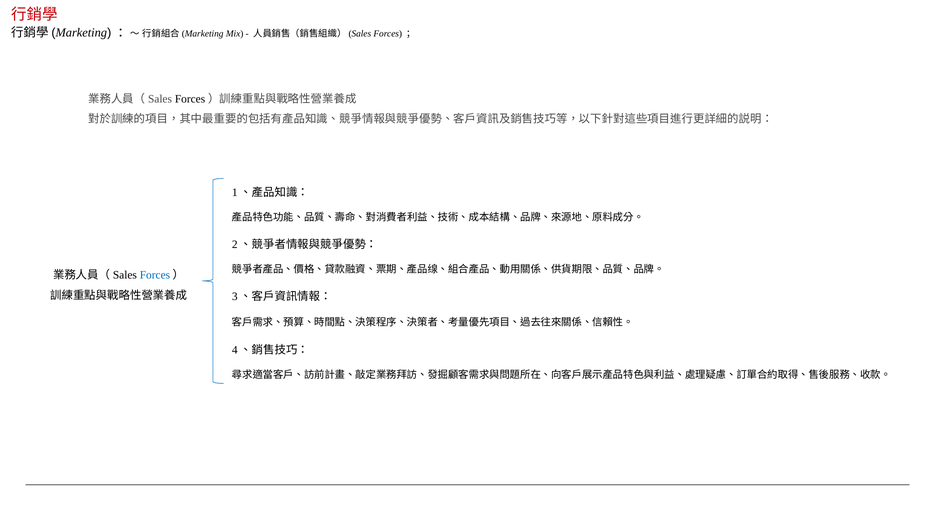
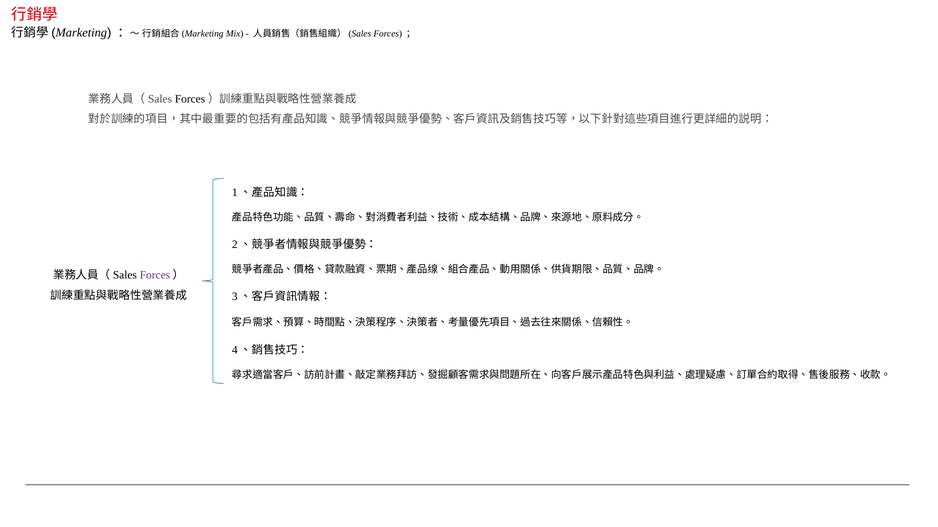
Forces colour: blue -> purple (155, 275)
